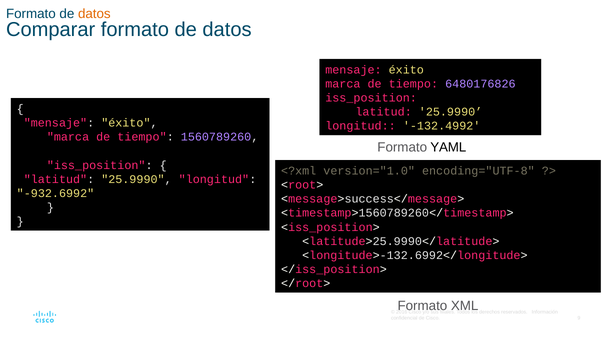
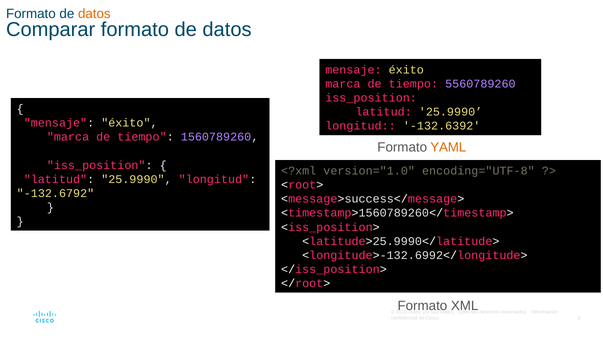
6480176826: 6480176826 -> 5560789260 (480, 84)
-132.4992: -132.4992 -> -132.6392 (442, 126)
YAML colour: black -> orange (448, 148)
-932.6992: -932.6992 -> -132.6792 (55, 193)
